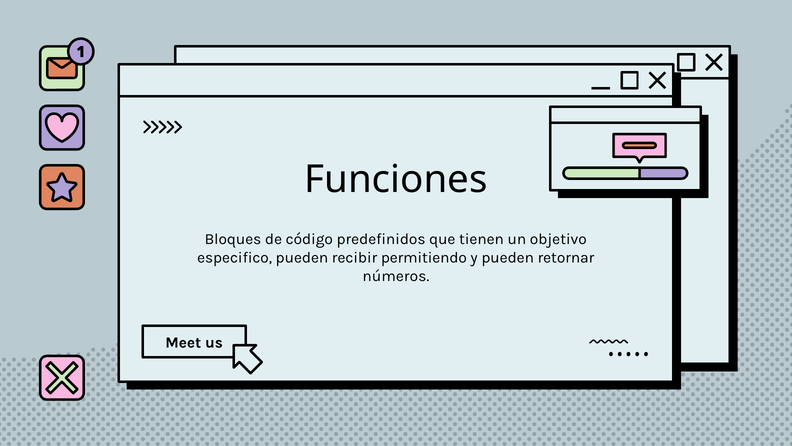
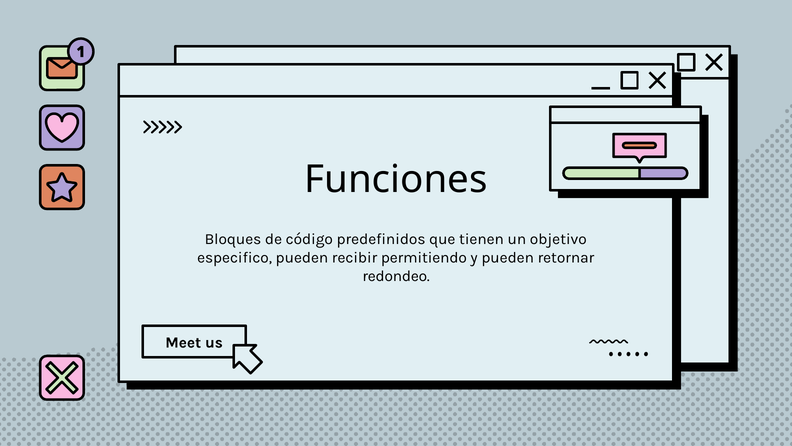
números: números -> redondeo (396, 276)
